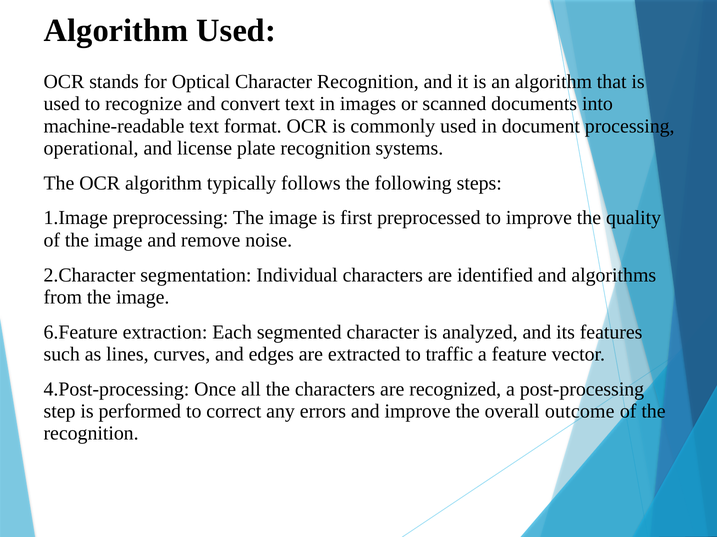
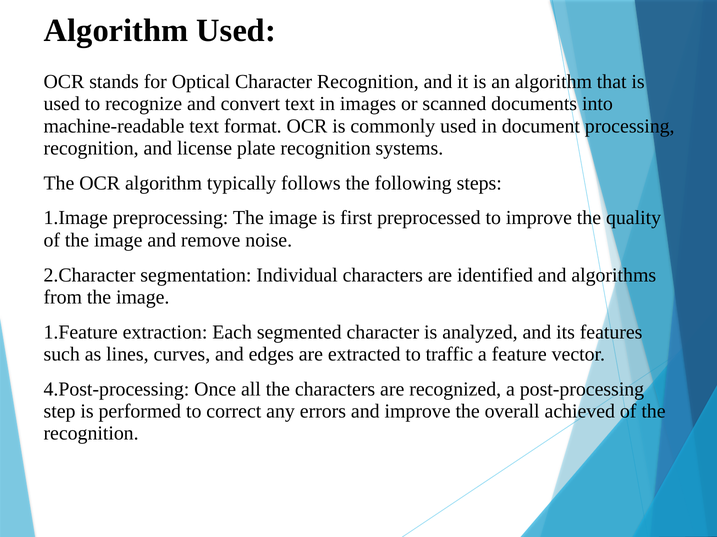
operational: operational -> recognition (91, 148)
6.Feature: 6.Feature -> 1.Feature (81, 332)
outcome: outcome -> achieved (580, 412)
